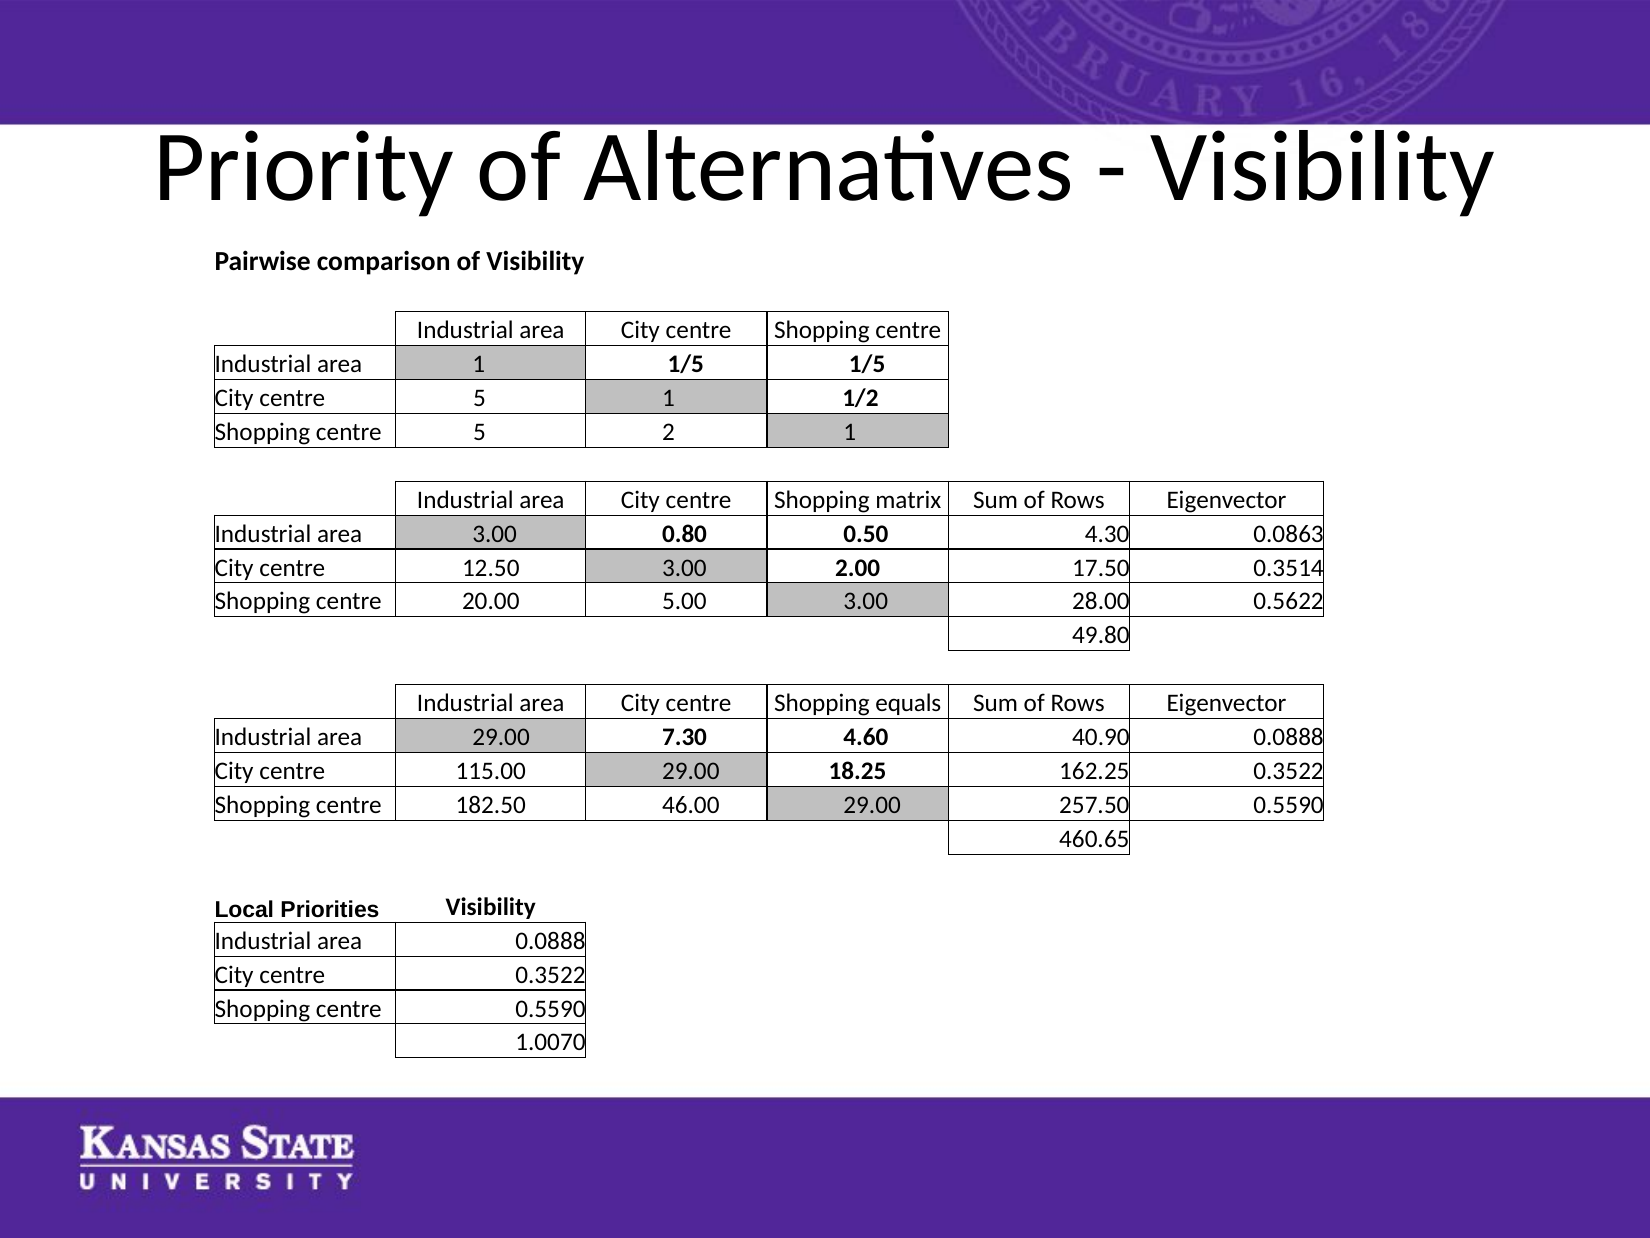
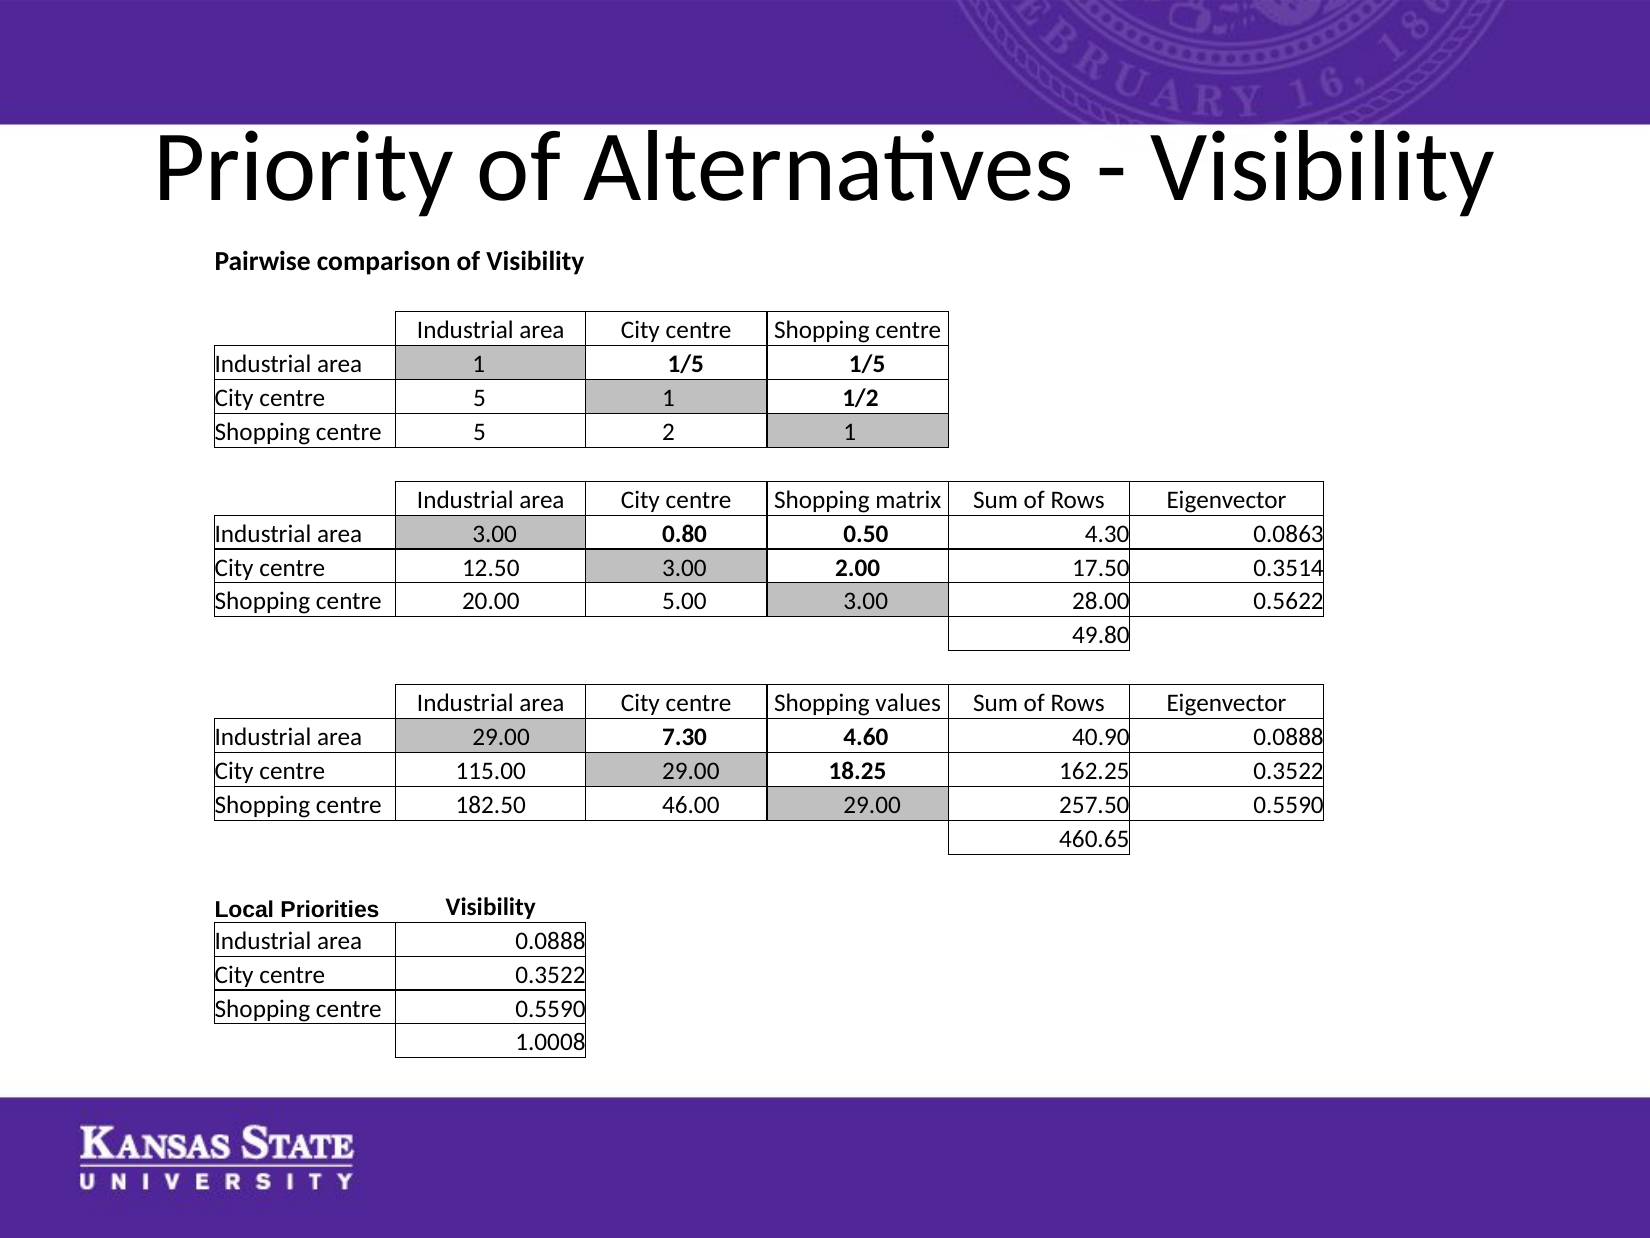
equals: equals -> values (908, 703)
1.0070: 1.0070 -> 1.0008 (550, 1042)
